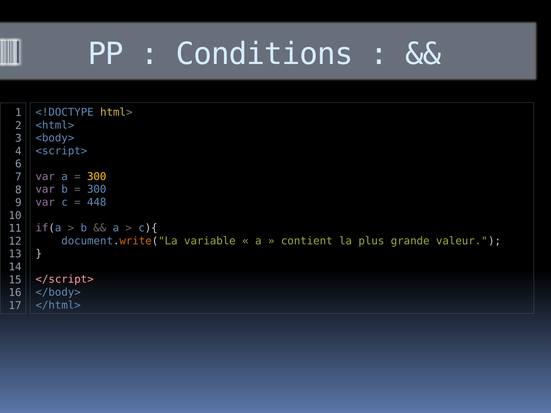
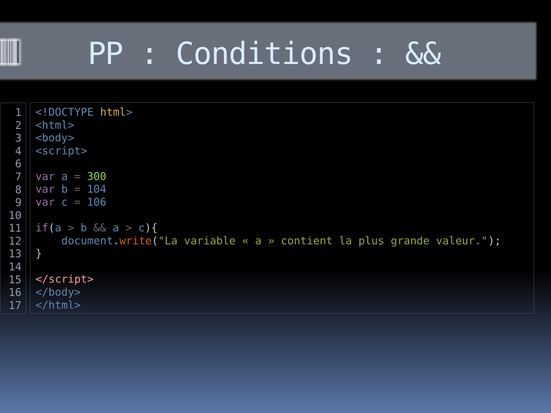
300 colour: yellow -> light green (97, 177)
300: 300 -> 104 (97, 190)
448: 448 -> 106 (97, 202)
